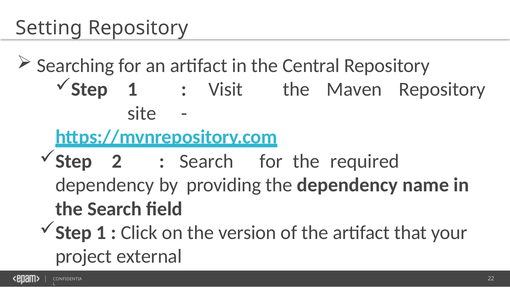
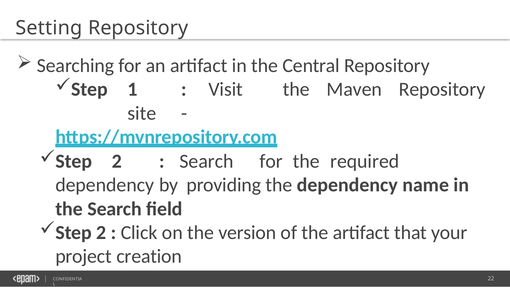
1: 1 -> 2 (101, 233)
external: external -> creation (149, 257)
